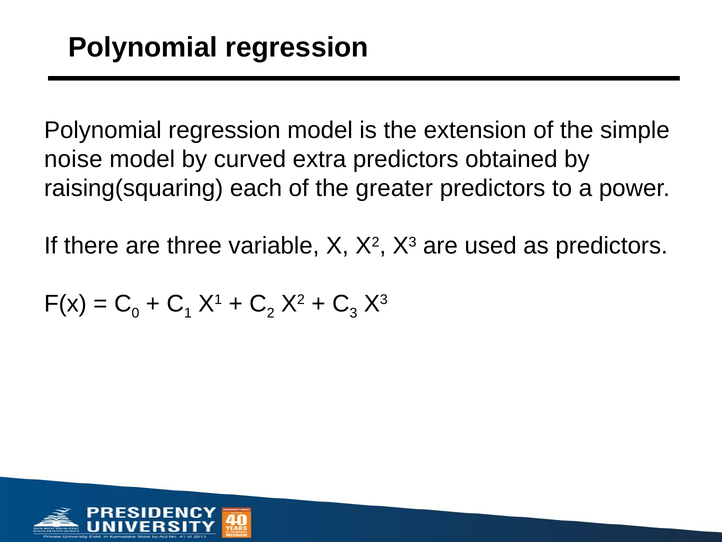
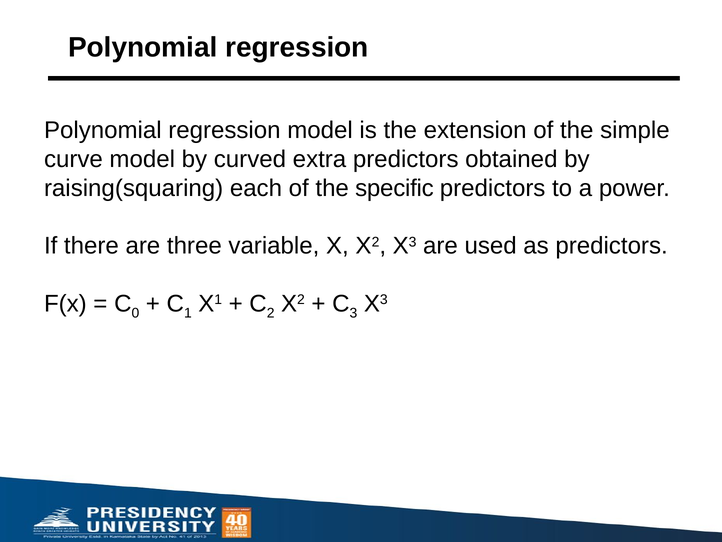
noise: noise -> curve (73, 159)
greater: greater -> specific (394, 188)
